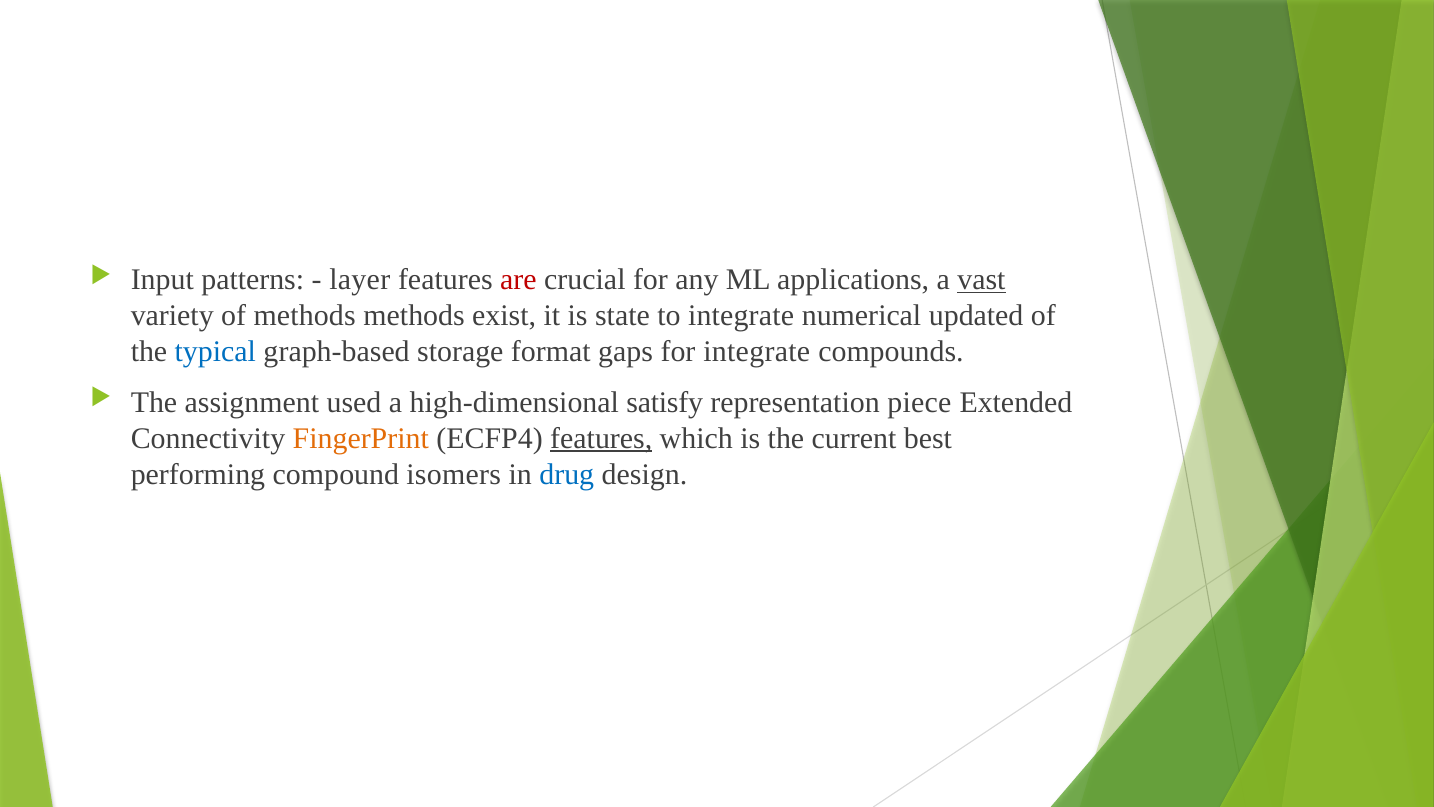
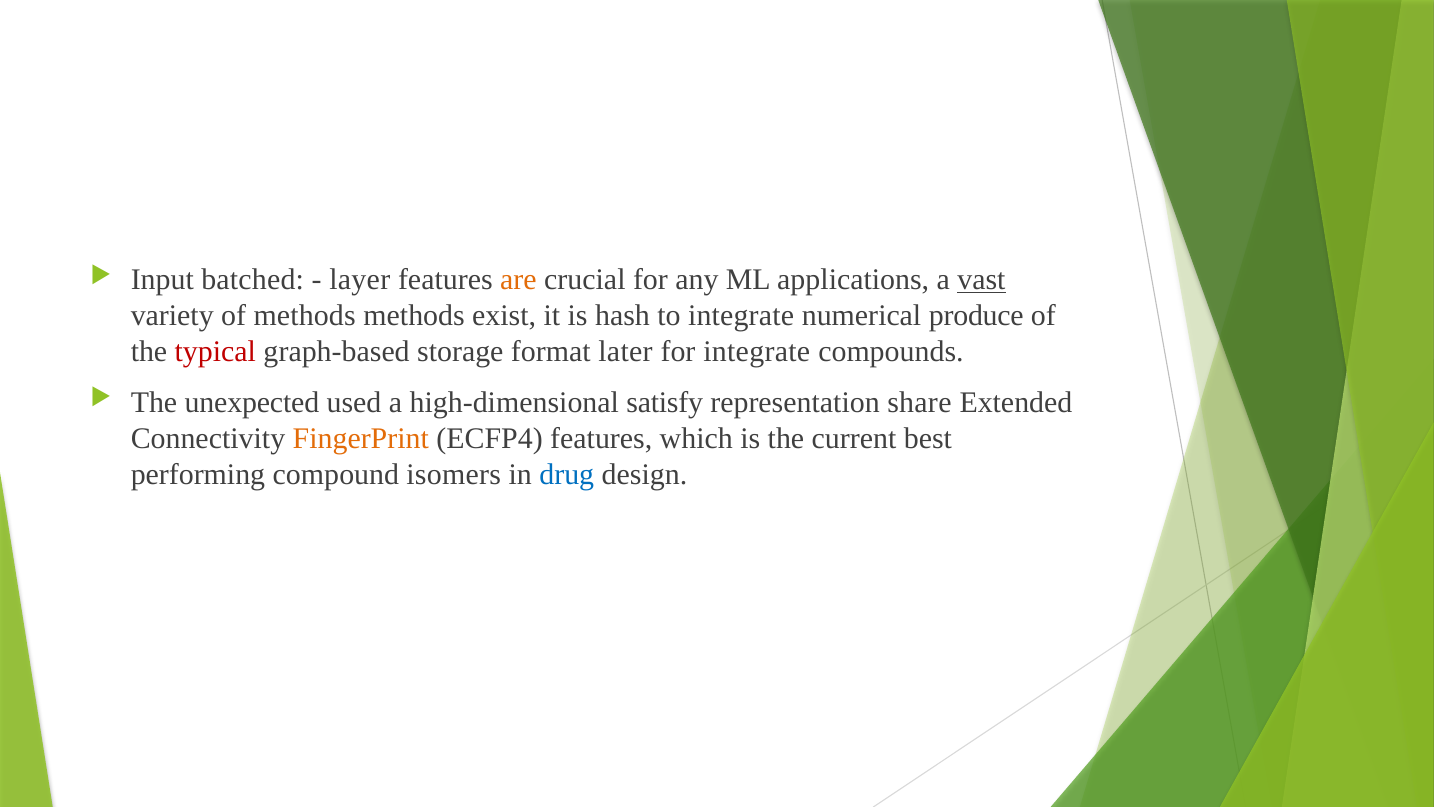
patterns: patterns -> batched (253, 280)
are colour: red -> orange (518, 280)
state: state -> hash (622, 315)
updated: updated -> produce (976, 315)
typical colour: blue -> red (215, 351)
gaps: gaps -> later (626, 351)
assignment: assignment -> unexpected (252, 402)
piece: piece -> share (919, 402)
features underline: present -> none (601, 438)
